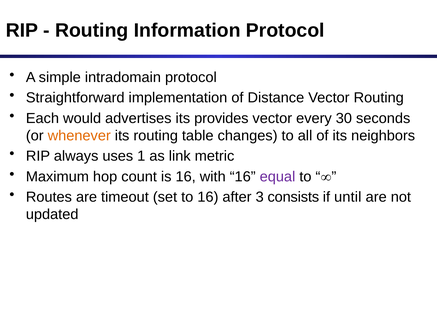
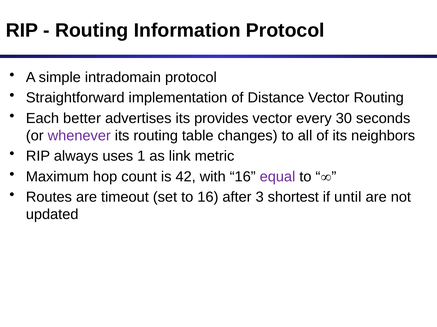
would: would -> better (82, 119)
whenever colour: orange -> purple (79, 136)
is 16: 16 -> 42 (186, 177)
consists: consists -> shortest (293, 198)
